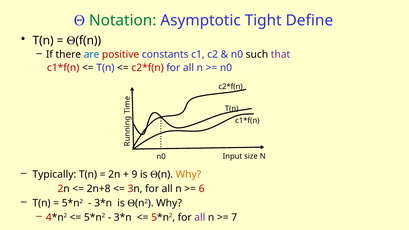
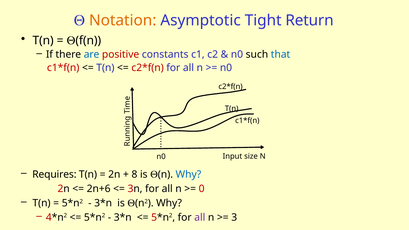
Notation colour: green -> orange (123, 20)
Define: Define -> Return (310, 20)
that colour: purple -> blue (281, 55)
Typically: Typically -> Requires (54, 174)
9: 9 -> 8 (134, 174)
Why colour: orange -> blue (188, 174)
2n+8: 2n+8 -> 2n+6 (99, 189)
6: 6 -> 0 (202, 189)
7: 7 -> 3 (234, 217)
